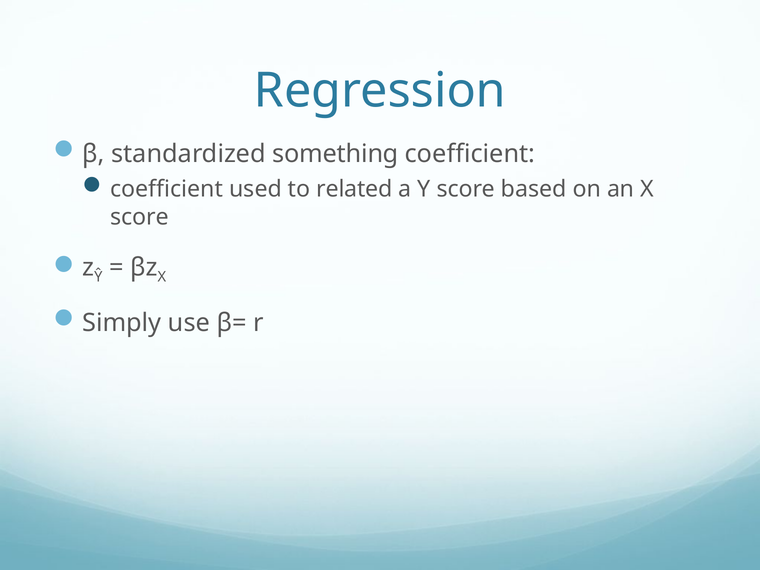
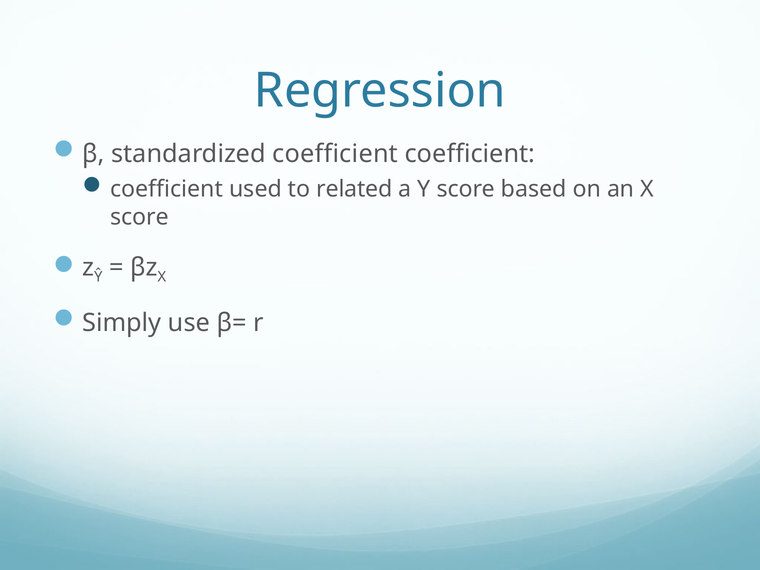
standardized something: something -> coefficient (335, 154)
